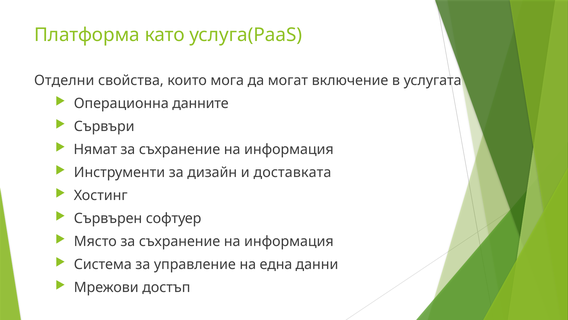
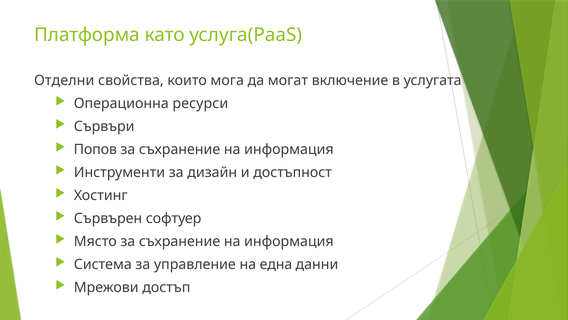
данните: данните -> ресурси (200, 103)
Нямат: Нямат -> Попов (95, 149)
доставката: доставката -> достъпност (293, 172)
